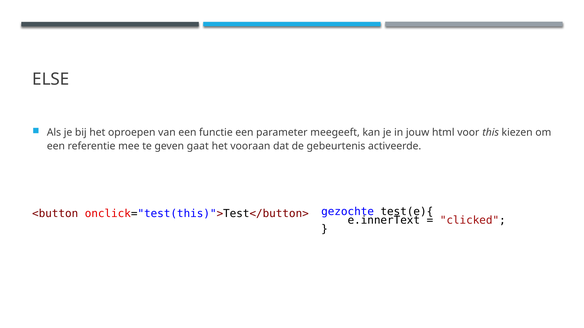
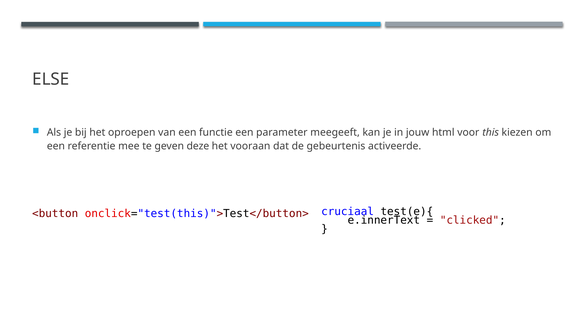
gaat: gaat -> deze (198, 146)
gezochte: gezochte -> cruciaal (348, 212)
